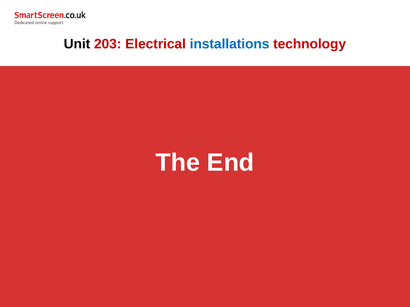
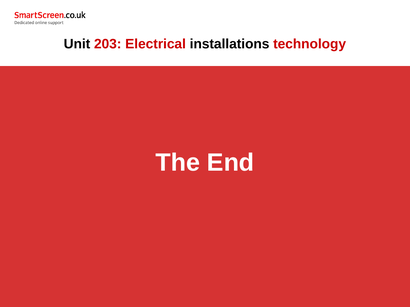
installations colour: blue -> black (230, 44)
